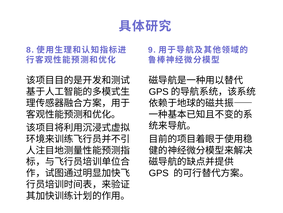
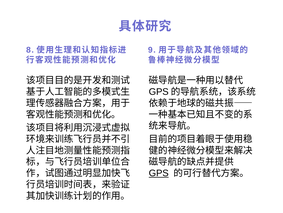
GPS underline: none -> present (159, 173)
